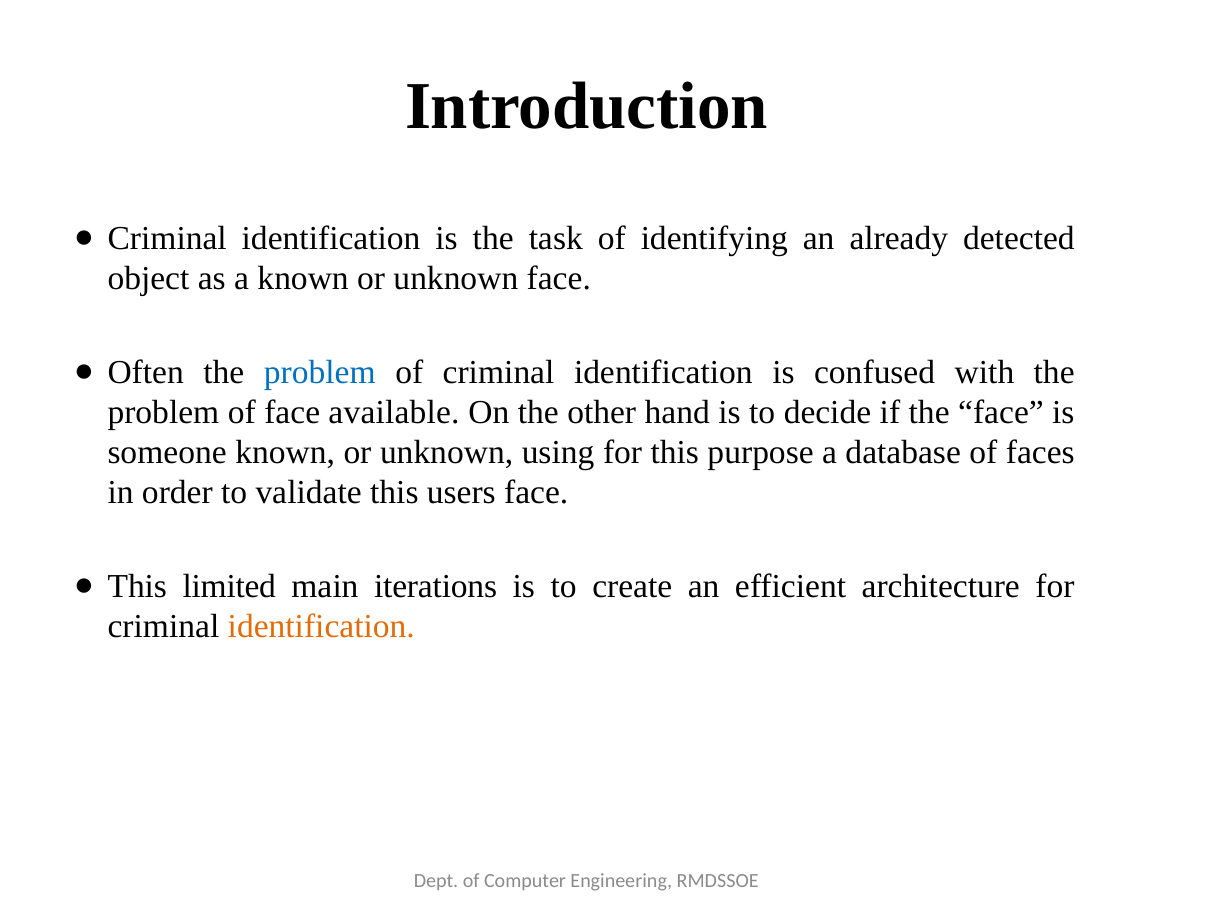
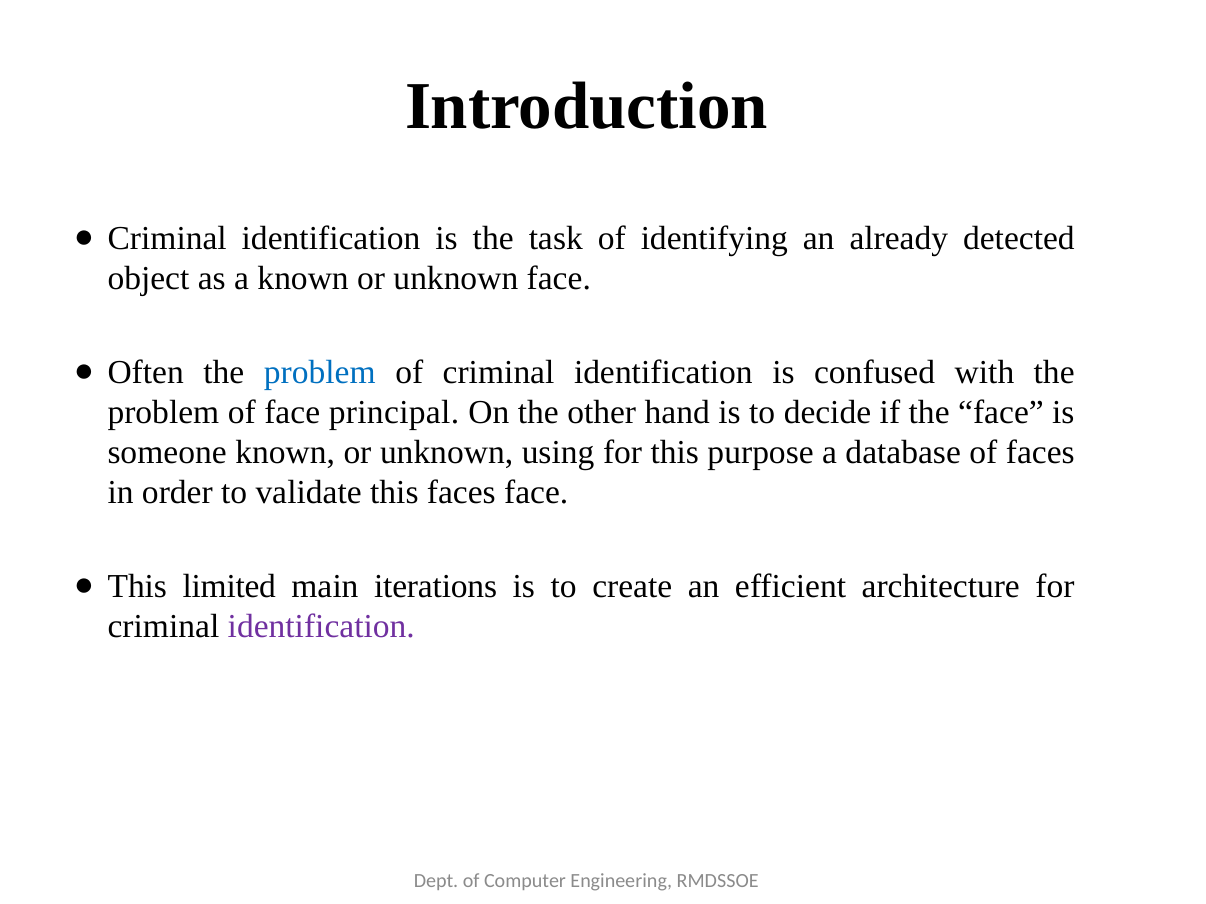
available: available -> principal (394, 412)
this users: users -> faces (461, 493)
identification colour: orange -> purple (321, 627)
